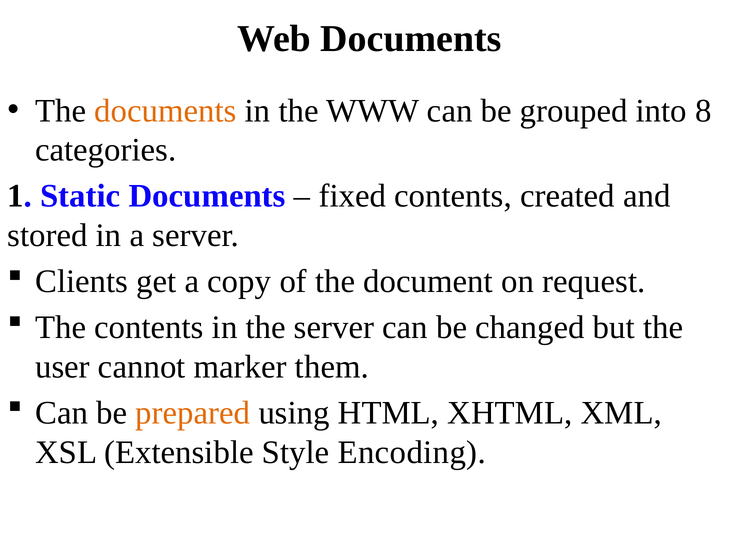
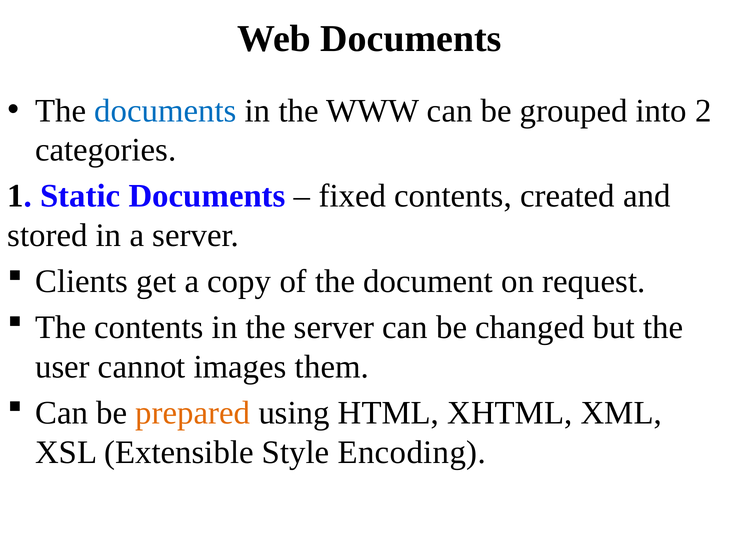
documents colour: orange -> blue (165, 111)
8: 8 -> 2 (703, 111)
marker: marker -> images (240, 367)
